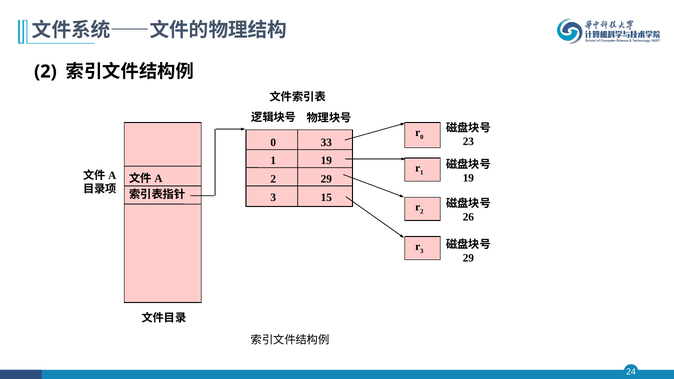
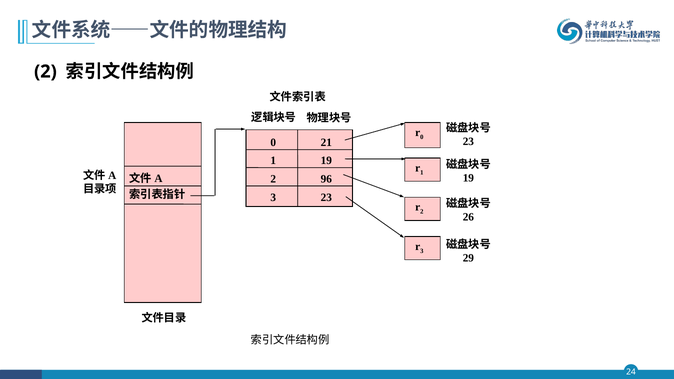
33: 33 -> 21 (326, 142)
2 29: 29 -> 96 (326, 179)
3 15: 15 -> 23 (326, 198)
